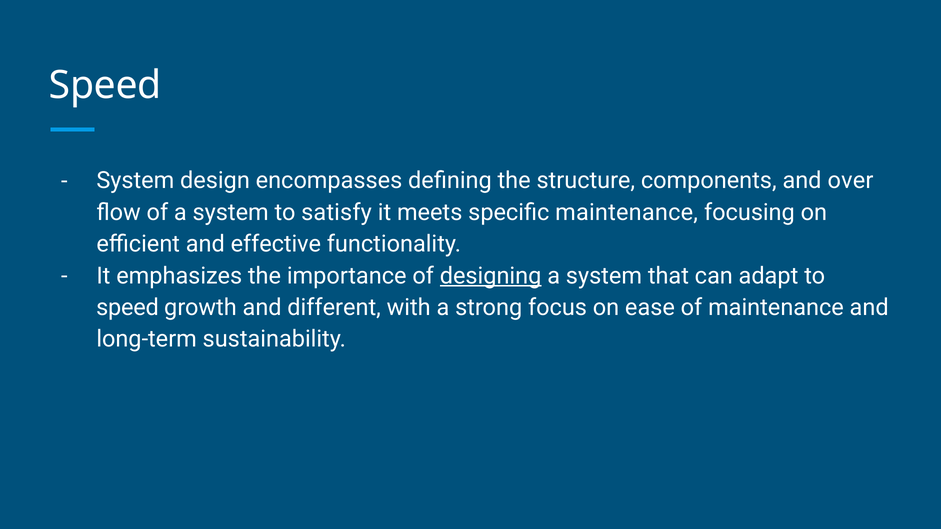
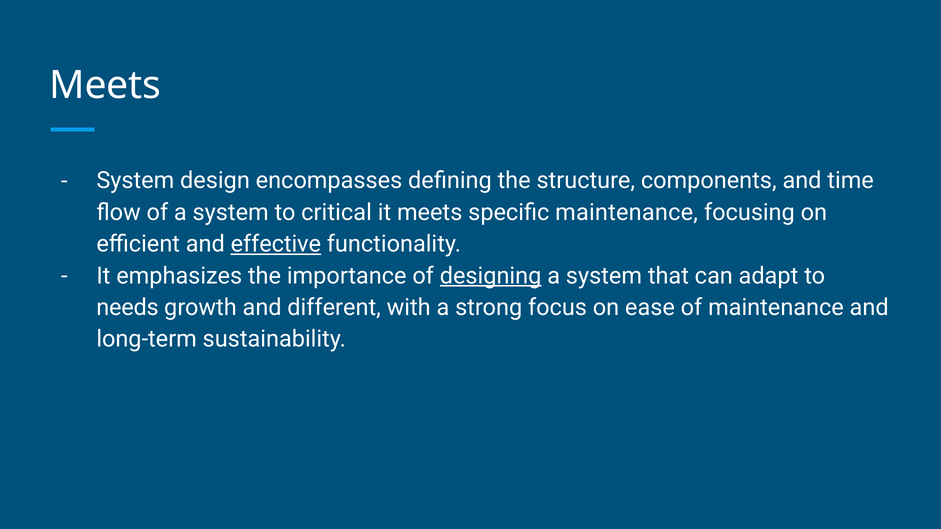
Speed: Speed -> Meets (105, 85)
over: over -> time (851, 181)
satisfy: satisfy -> critical (337, 213)
effective underline: none -> present (276, 244)
speed: speed -> needs (128, 308)
